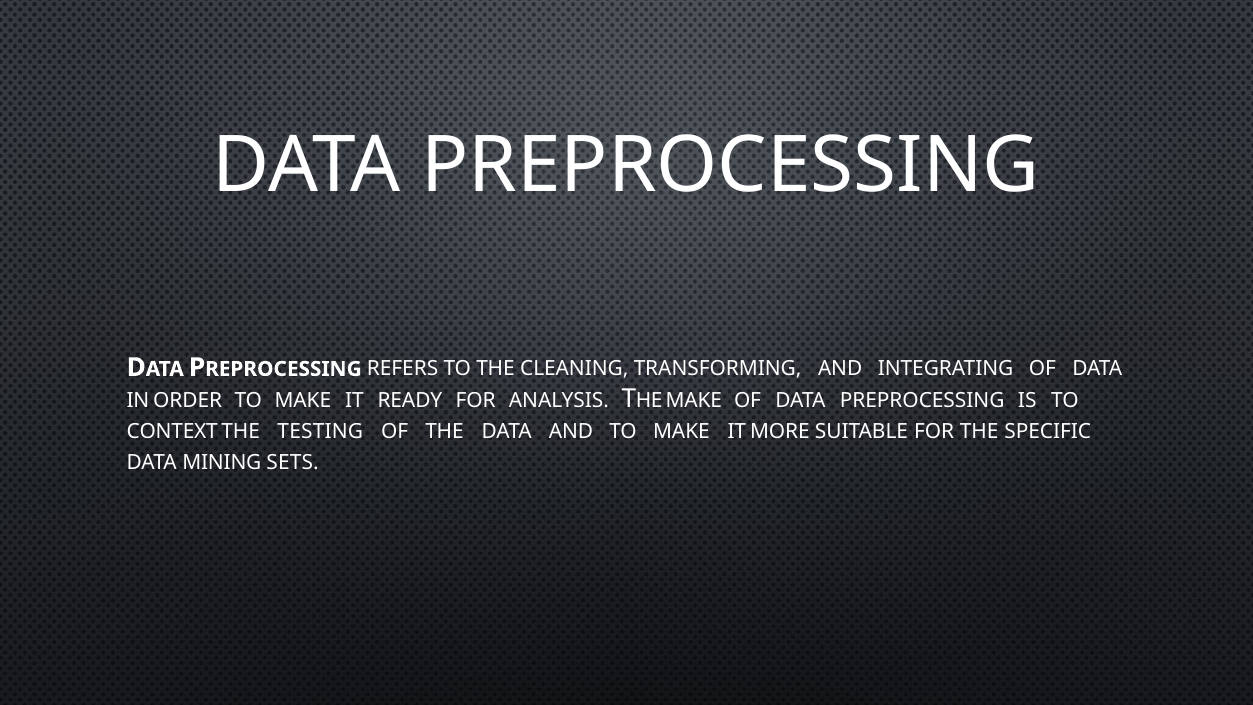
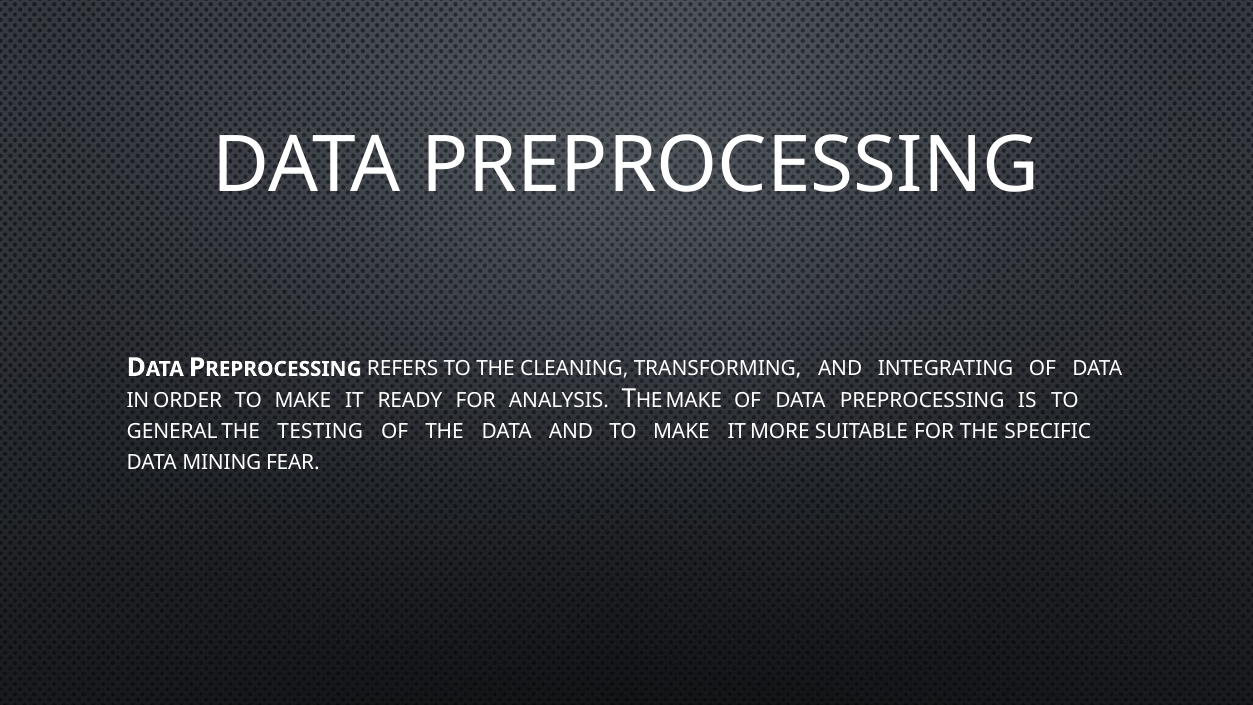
CONTEXT: CONTEXT -> GENERAL (172, 432)
SETS: SETS -> FEAR (293, 463)
